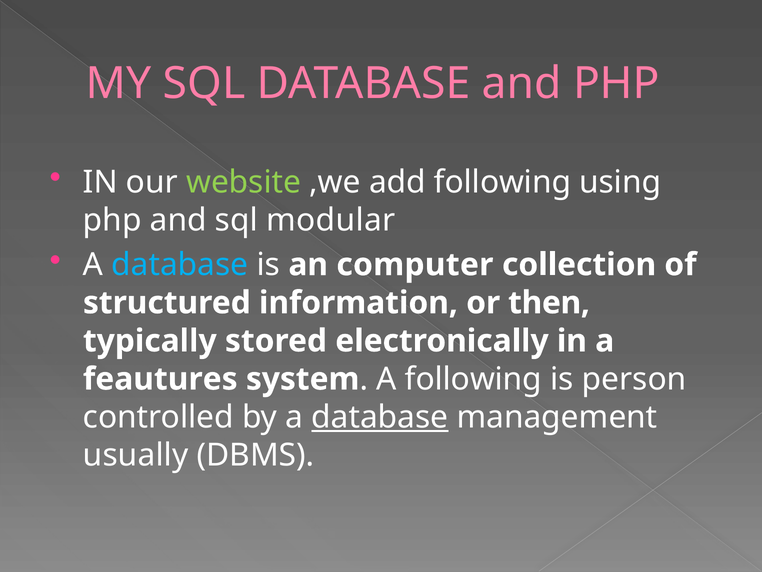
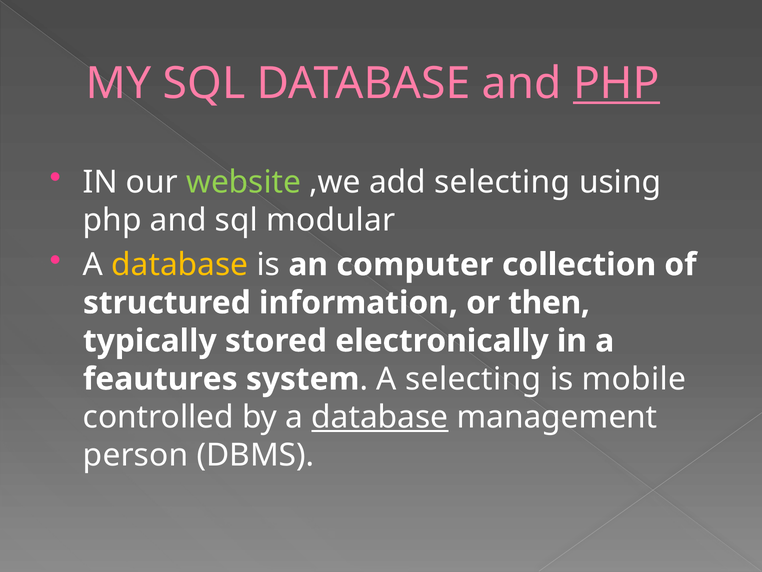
PHP underline: none -> present (616, 84)
add following: following -> selecting (502, 182)
database colour: light blue -> yellow (180, 264)
A following: following -> selecting (473, 379)
person: person -> mobile (634, 379)
usually: usually -> person (136, 455)
